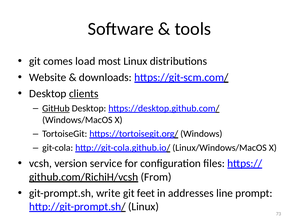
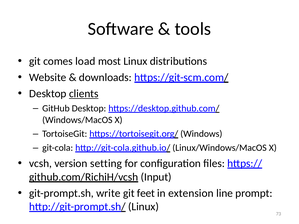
GitHub underline: present -> none (56, 108)
service: service -> setting (106, 163)
From: From -> Input (156, 177)
addresses: addresses -> extension (191, 193)
